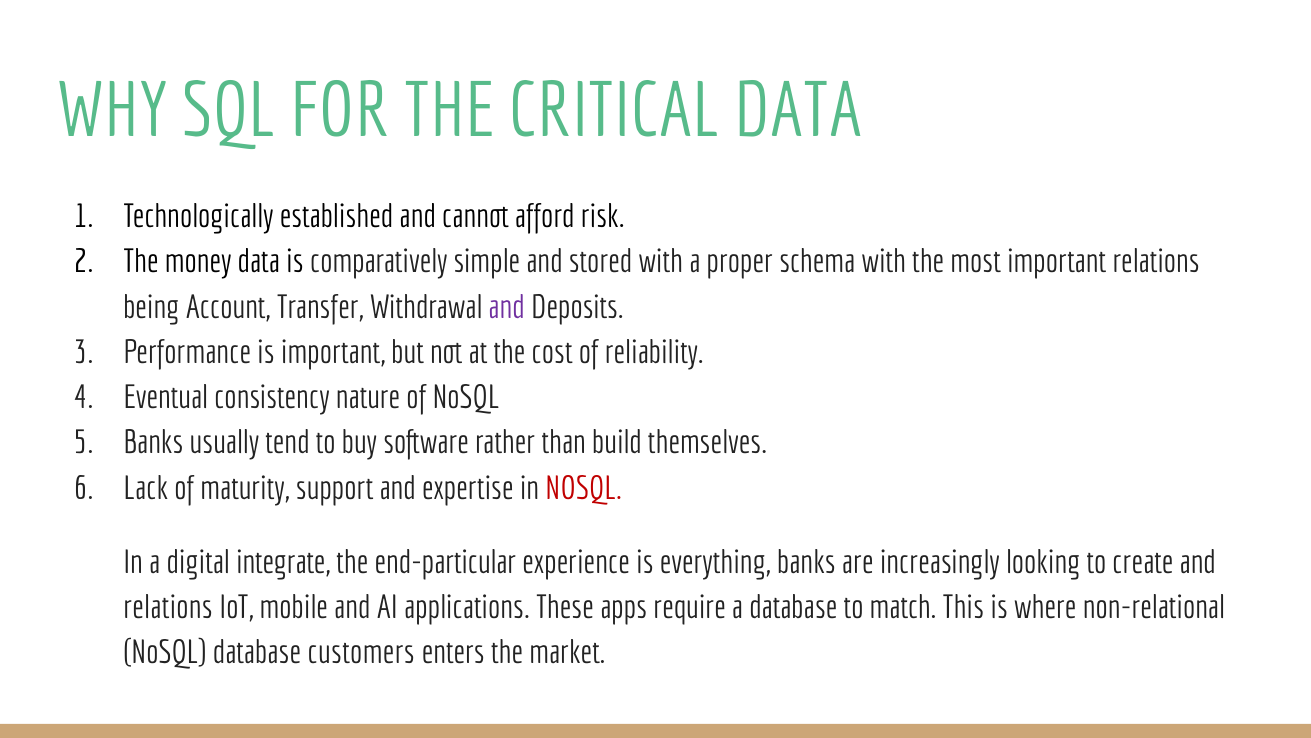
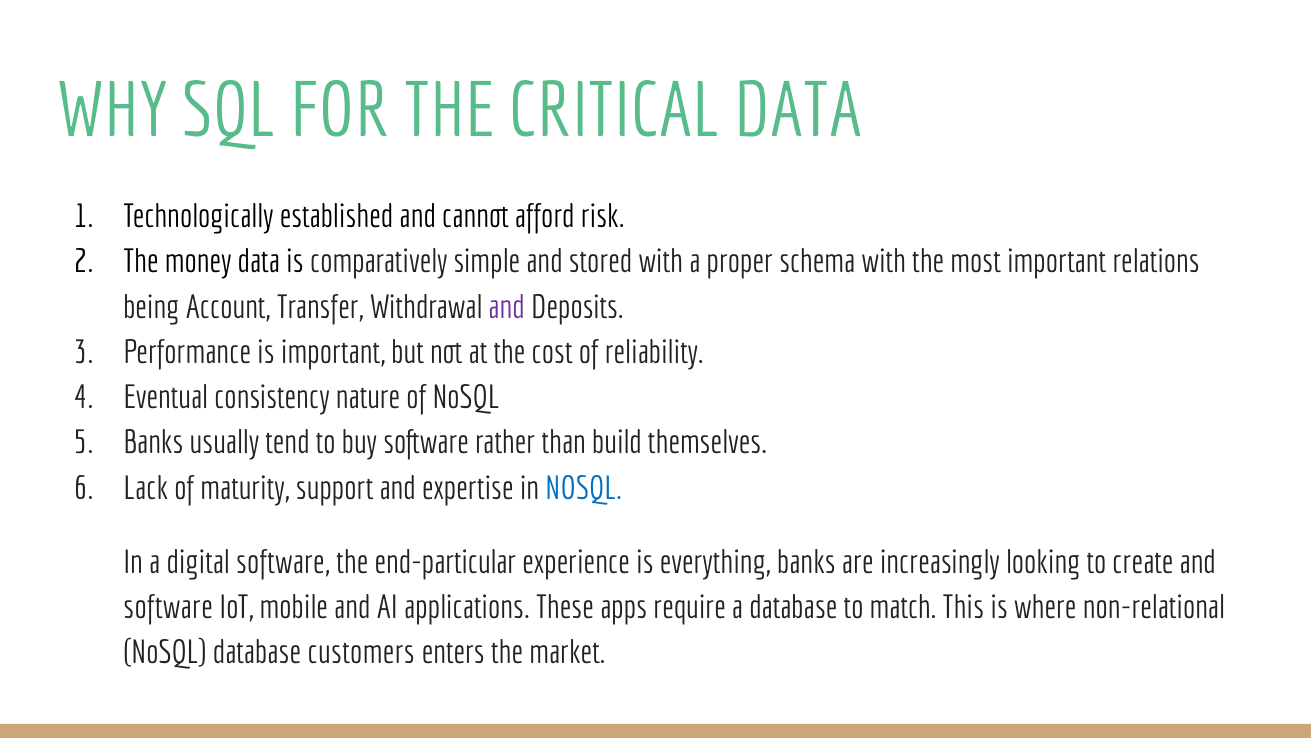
NOSQL colour: red -> blue (584, 488)
digital integrate: integrate -> software (283, 562)
relations: relations -> software (168, 607)
